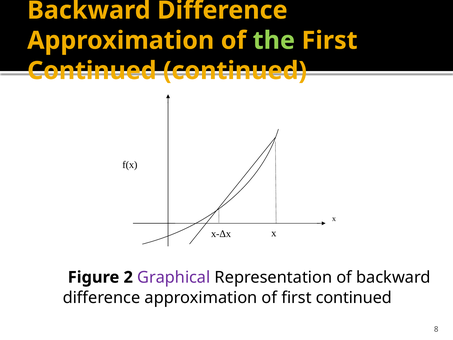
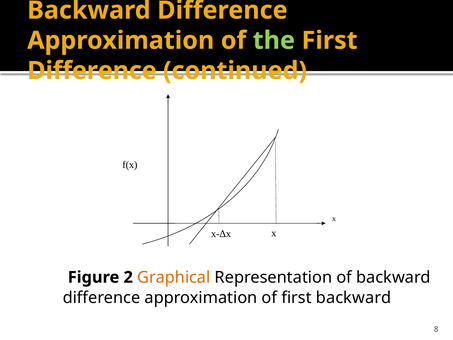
Continued: Continued -> Difference (92, 71)
Graphical colour: purple -> orange (174, 277)
of first continued: continued -> backward (354, 298)
